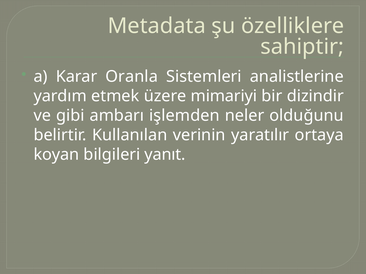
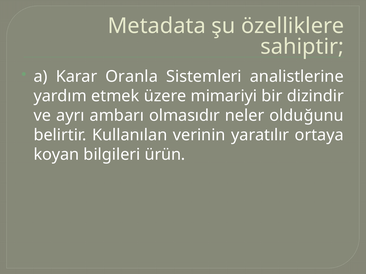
gibi: gibi -> ayrı (70, 116)
işlemden: işlemden -> olmasıdır (185, 116)
yanıt: yanıt -> ürün (165, 155)
